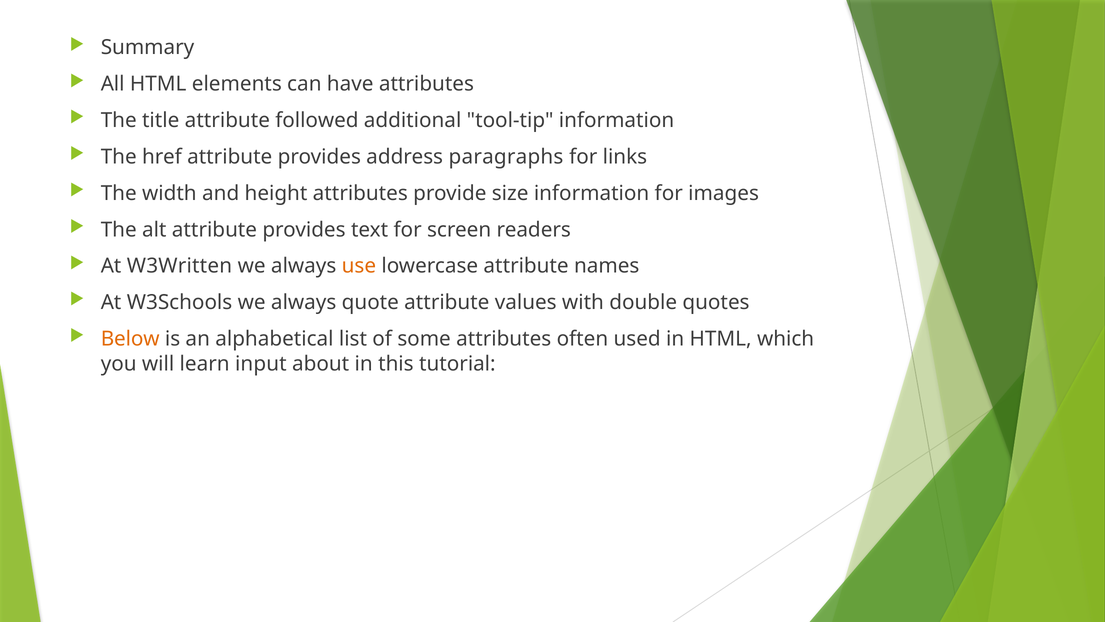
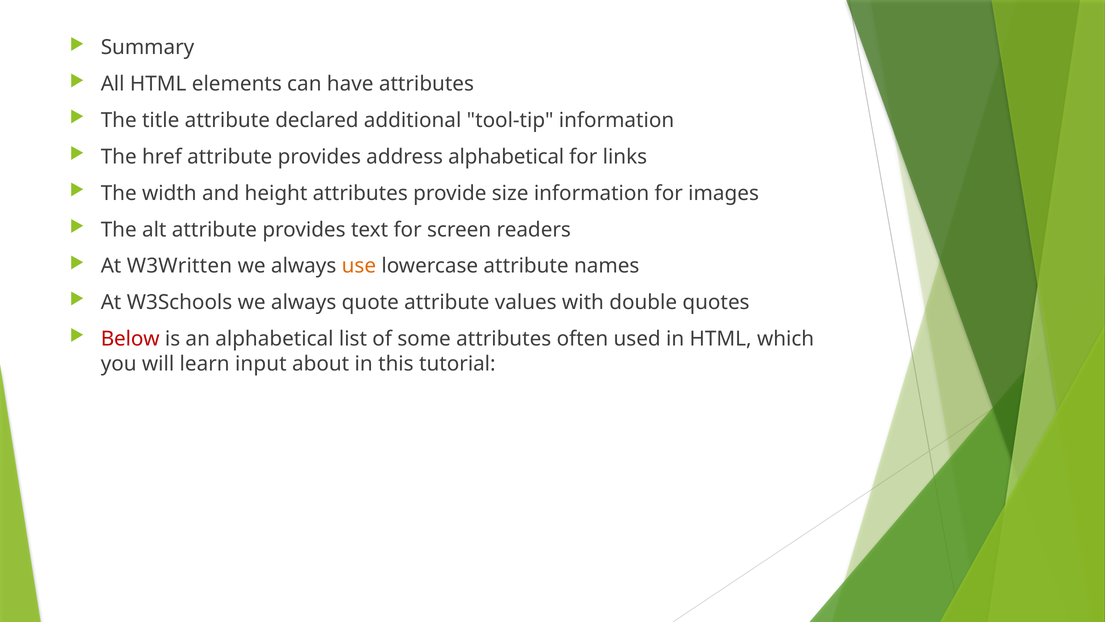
followed: followed -> declared (317, 120)
address paragraphs: paragraphs -> alphabetical (506, 157)
Below colour: orange -> red (130, 339)
